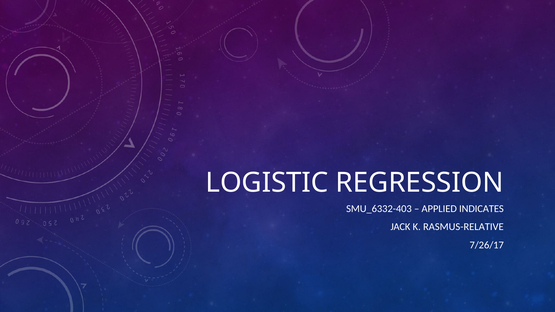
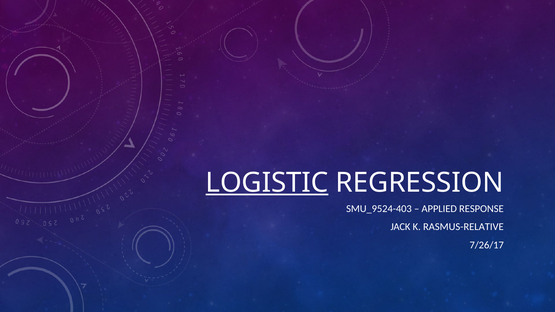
LOGISTIC underline: none -> present (267, 183)
SMU_6332-403: SMU_6332-403 -> SMU_9524-403 (379, 209)
INDICATES: INDICATES -> RESPONSE (481, 209)
